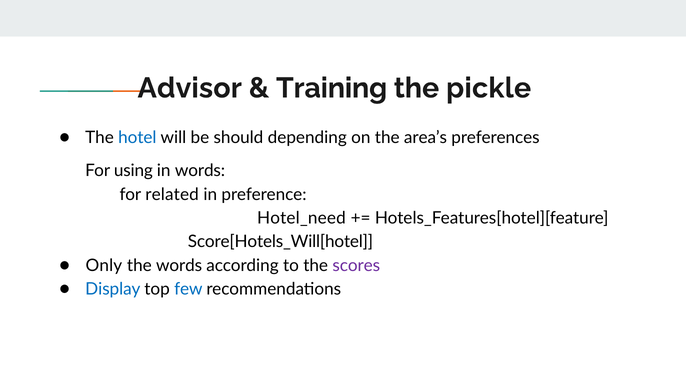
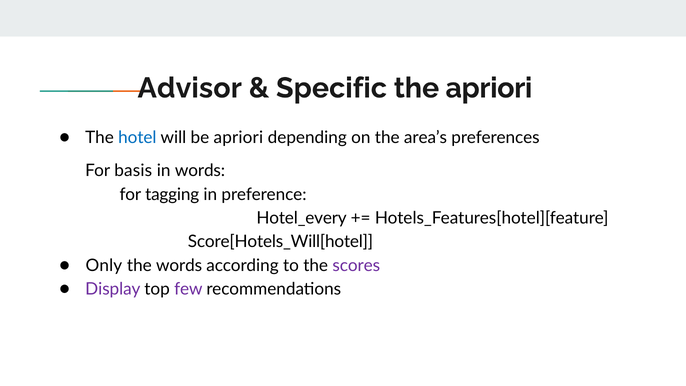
Training: Training -> Specific (331, 88)
the pickle: pickle -> apriori (489, 88)
be should: should -> apriori (238, 138)
using: using -> basis (133, 171)
related: related -> tagging (172, 194)
Hotel_need: Hotel_need -> Hotel_every (302, 218)
Display colour: blue -> purple (113, 289)
few colour: blue -> purple (188, 289)
